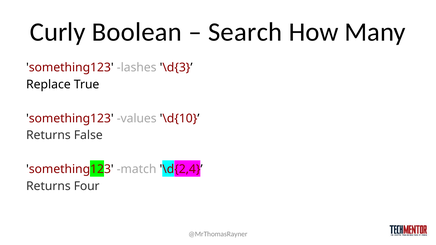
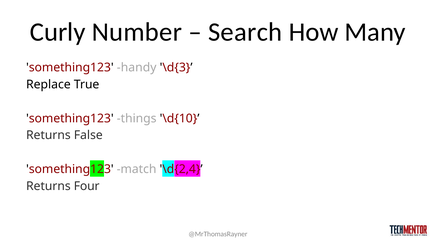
Boolean: Boolean -> Number (137, 32)
lashes: lashes -> handy (137, 68)
values: values -> things (137, 118)
